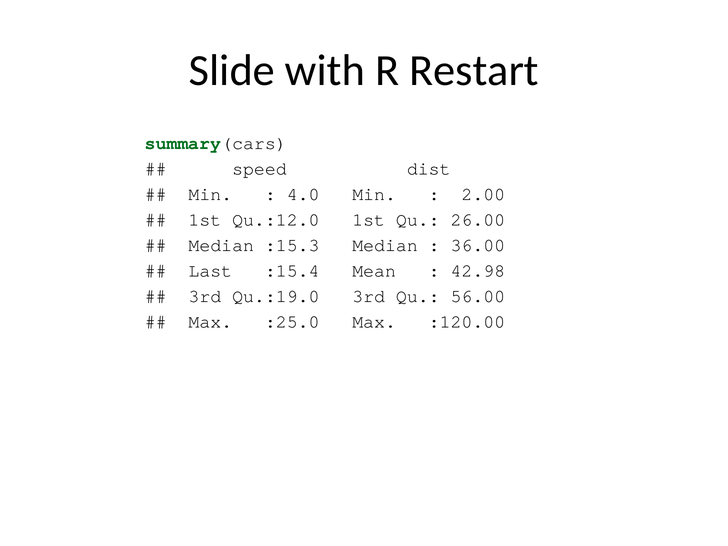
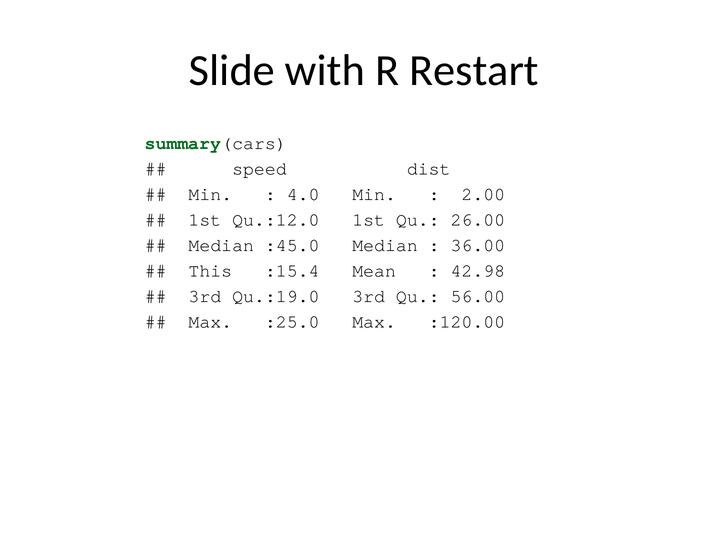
:15.3: :15.3 -> :45.0 (292, 245)
Last: Last -> This (210, 271)
